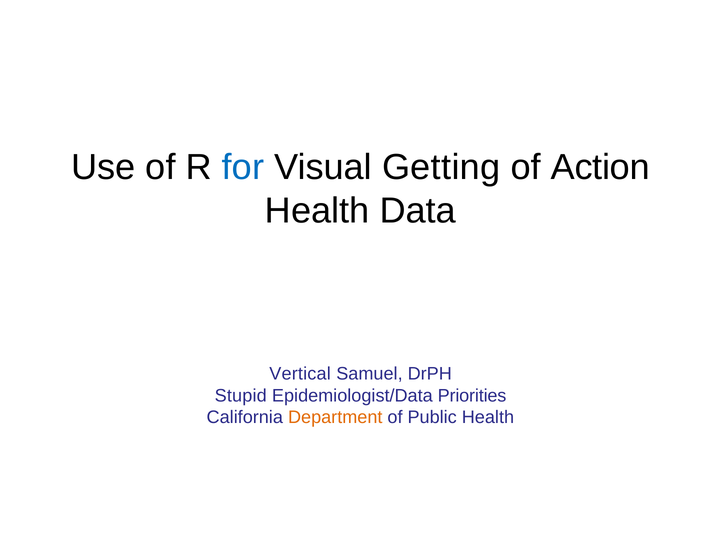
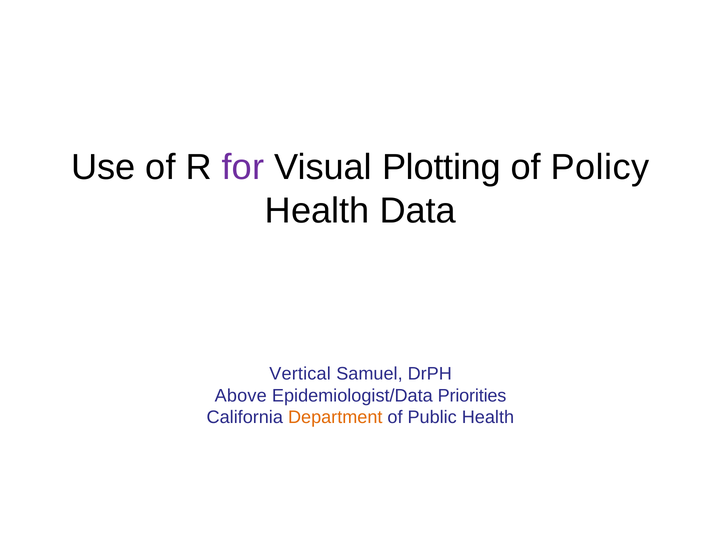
for colour: blue -> purple (243, 167)
Getting: Getting -> Plotting (441, 167)
Action: Action -> Policy (600, 167)
Stupid: Stupid -> Above (241, 396)
